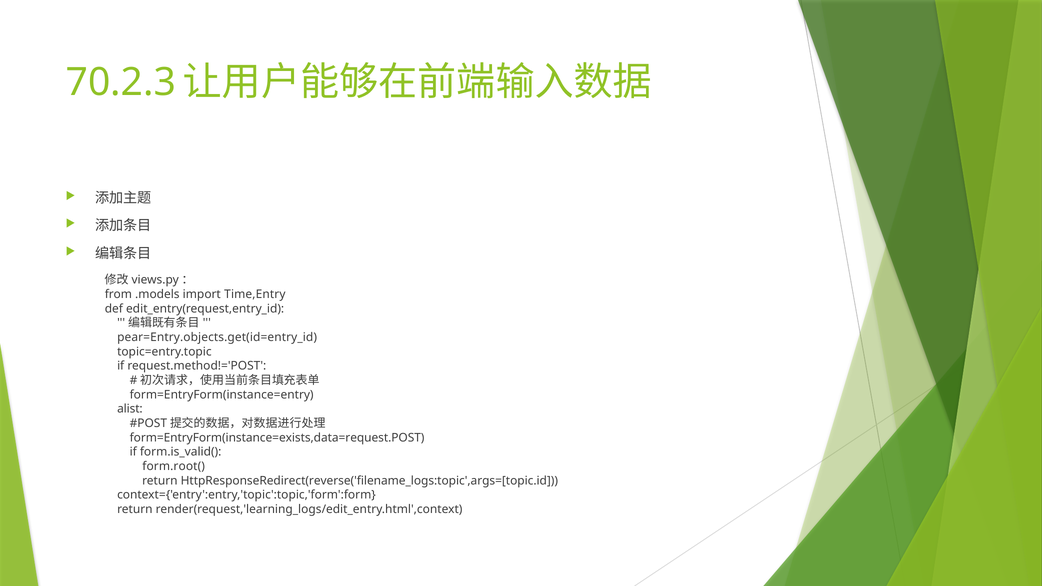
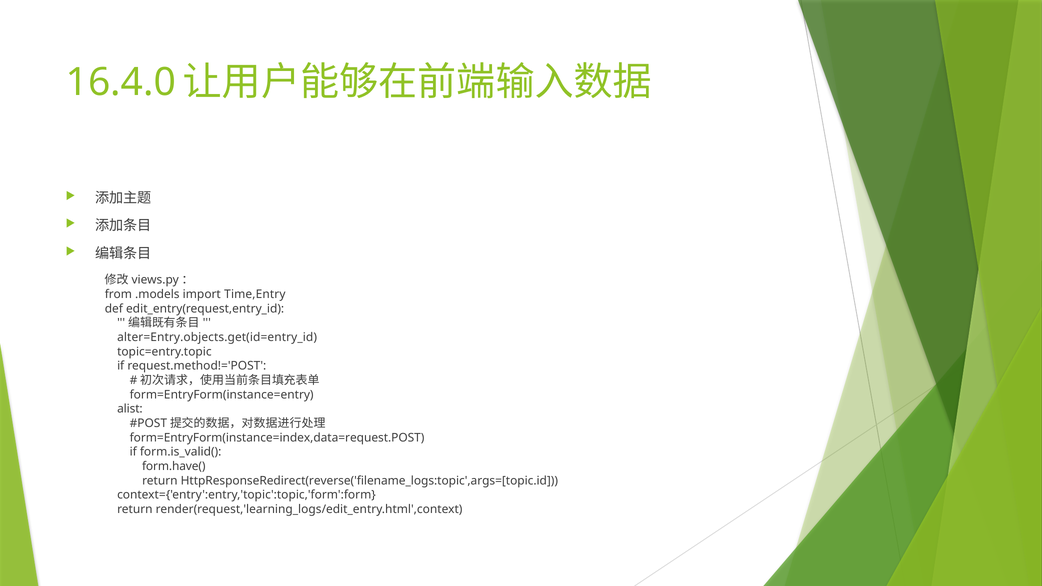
70.2.3: 70.2.3 -> 16.4.0 (121, 82)
pear=Entry.objects.get(id=entry_id: pear=Entry.objects.get(id=entry_id -> alter=Entry.objects.get(id=entry_id (217, 337)
form=EntryForm(instance=exists,data=request.POST: form=EntryForm(instance=exists,data=request.POST -> form=EntryForm(instance=index,data=request.POST (277, 438)
form.root(: form.root( -> form.have( (174, 466)
